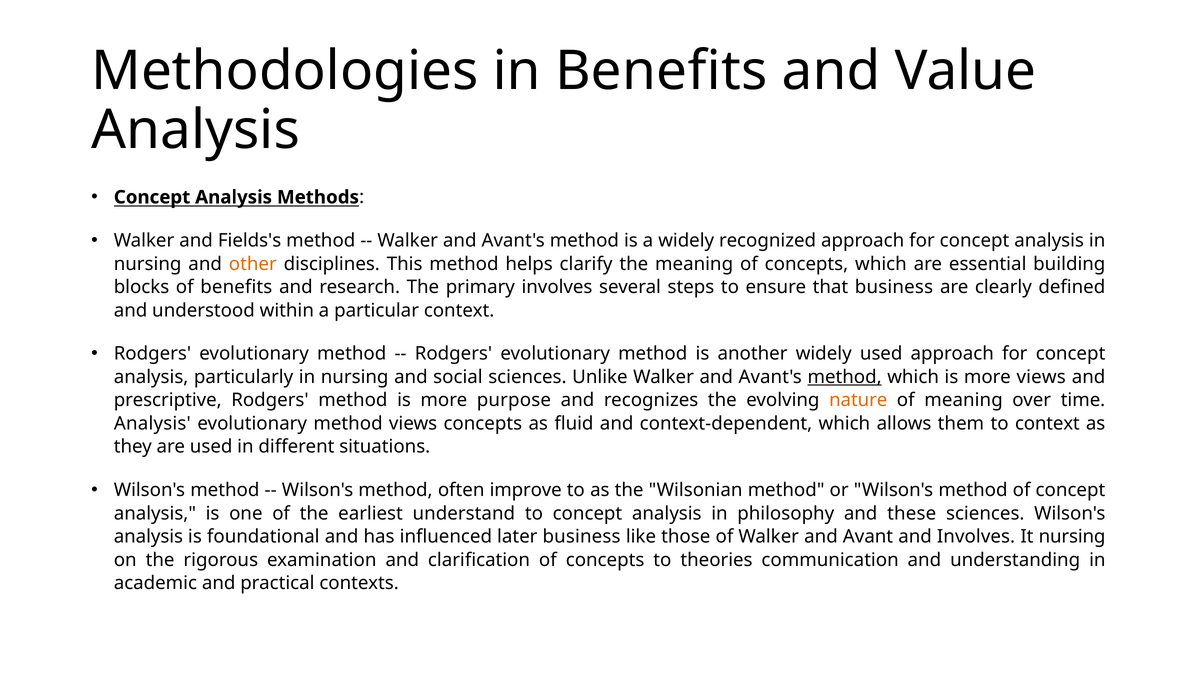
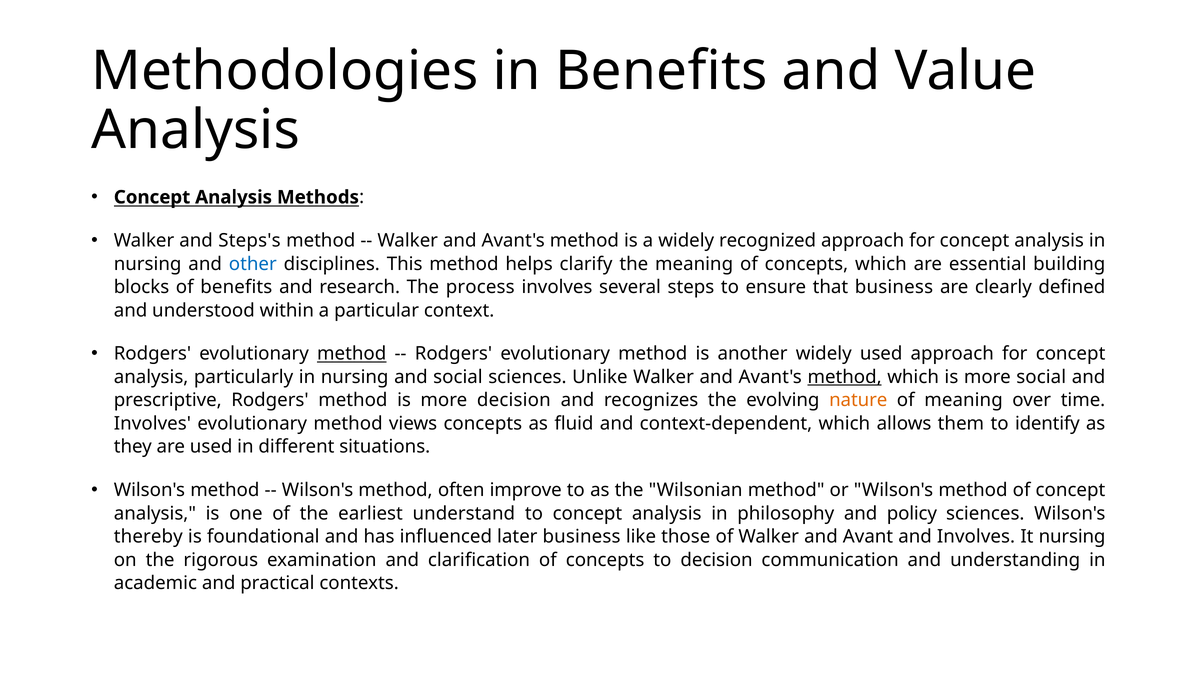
Fields's: Fields's -> Steps's (249, 241)
other colour: orange -> blue (253, 264)
primary: primary -> process (480, 287)
method underline: none -> present (352, 354)
more views: views -> social (1041, 377)
more purpose: purpose -> decision (514, 400)
Analysis: Analysis -> Involves (152, 423)
to context: context -> identify (1047, 423)
these: these -> policy (912, 513)
analysis: analysis -> thereby (148, 537)
to theories: theories -> decision (717, 560)
